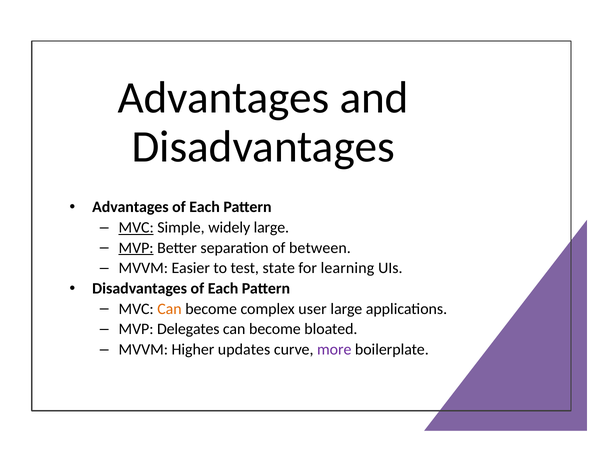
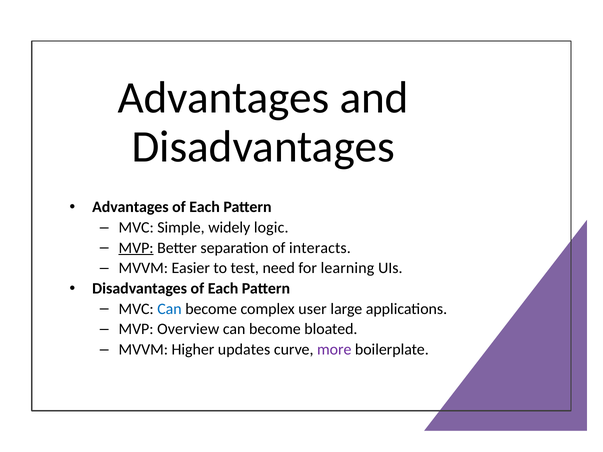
MVC underline: present -> none (136, 228)
widely large: large -> logic (271, 228)
between: between -> interacts (320, 248)
state: state -> need (279, 268)
Can colour: orange -> blue (169, 309)
Delegates: Delegates -> Overview (188, 329)
